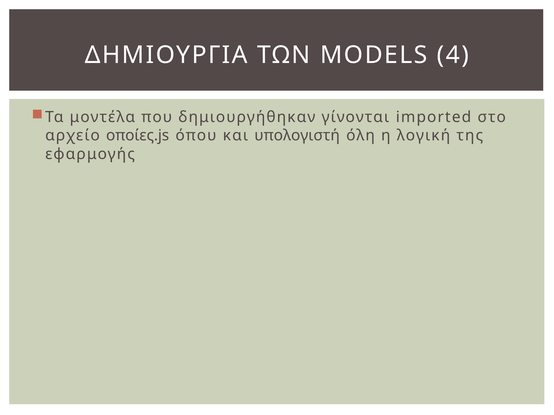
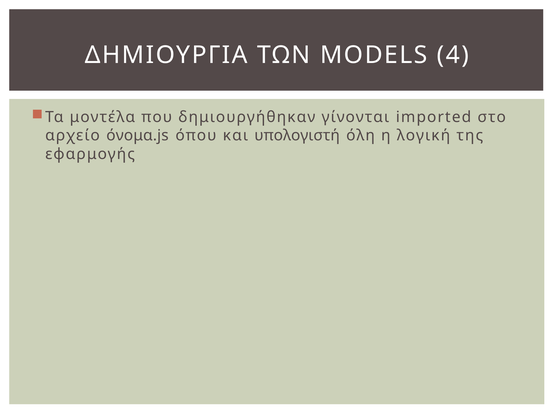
οποίες.js: οποίες.js -> όνομα.js (137, 136)
